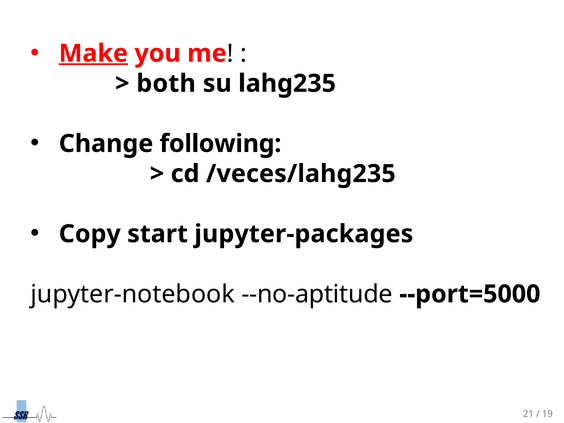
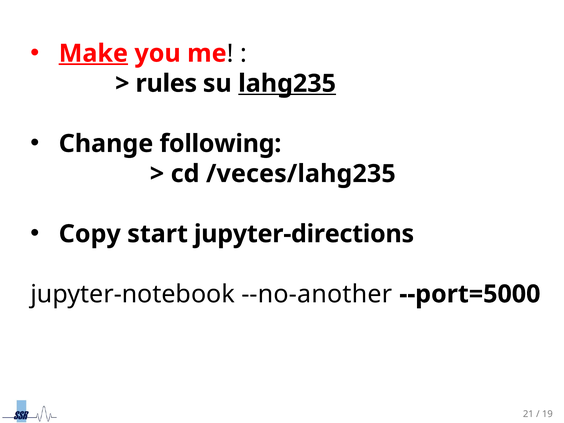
both: both -> rules (166, 83)
lahg235 underline: none -> present (287, 83)
jupyter-packages: jupyter-packages -> jupyter-directions (304, 234)
--no-aptitude: --no-aptitude -> --no-another (317, 294)
